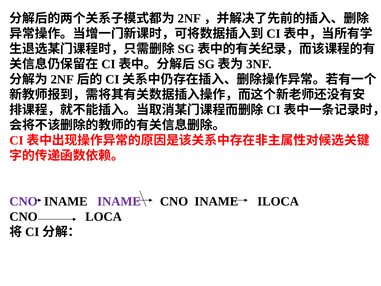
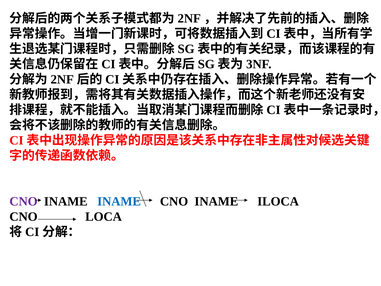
INAME colour: purple -> blue (119, 201)
